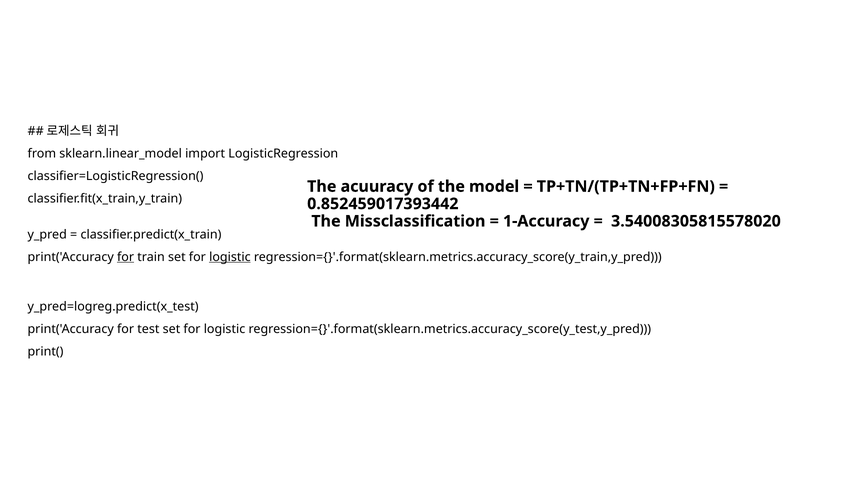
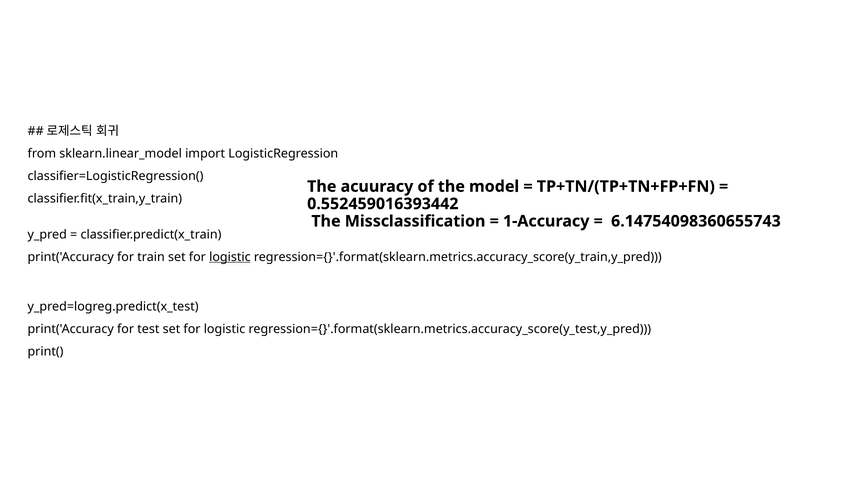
0.852459017393442: 0.852459017393442 -> 0.552459016393442 (383, 204)
3.54008305815578020: 3.54008305815578020 -> 6.14754098360655743 (696, 221)
for underline: present -> none (126, 257)
